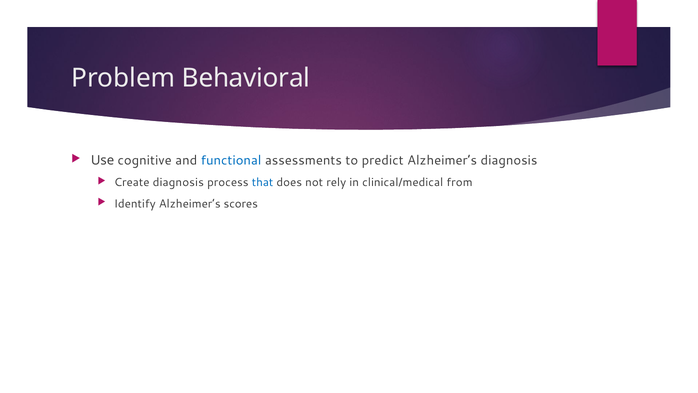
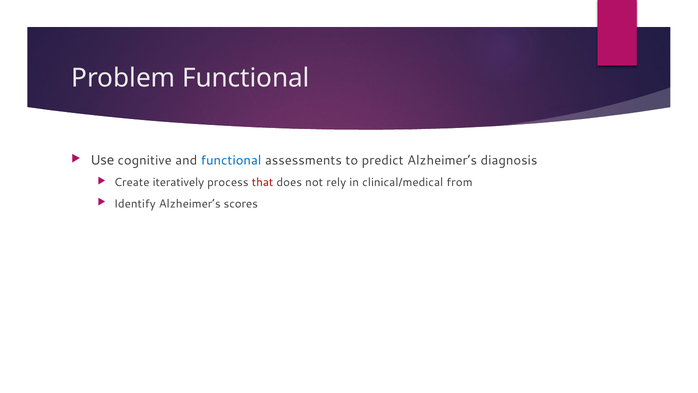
Problem Behavioral: Behavioral -> Functional (246, 78)
Create diagnosis: diagnosis -> iteratively (178, 182)
that colour: blue -> red (263, 182)
